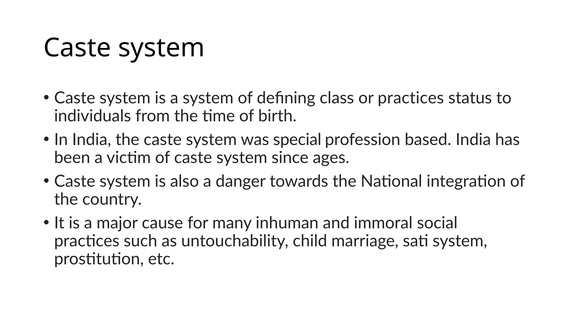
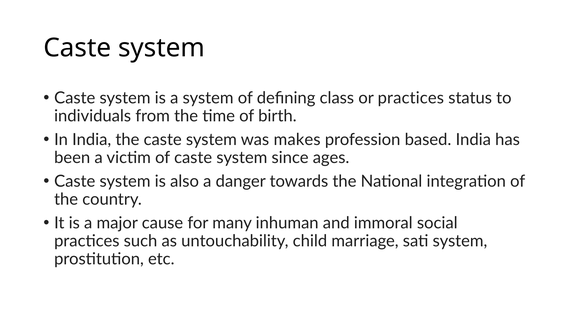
special: special -> makes (297, 140)
